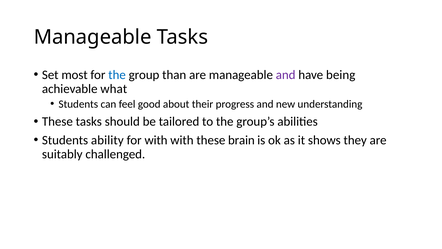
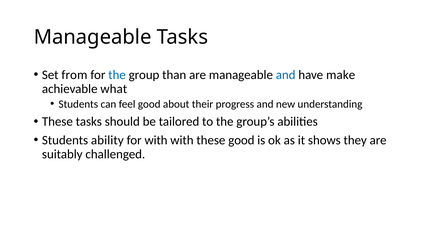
most: most -> from (74, 75)
and colour: purple -> blue (286, 75)
being: being -> make (341, 75)
these brain: brain -> good (241, 140)
